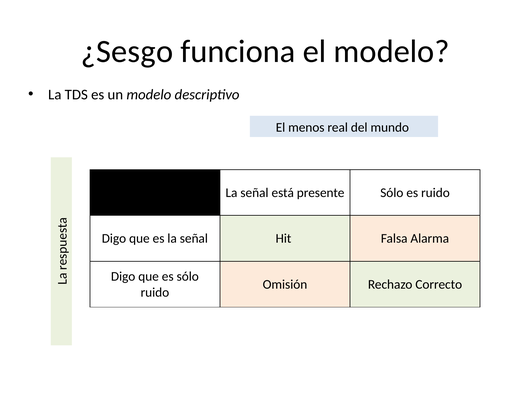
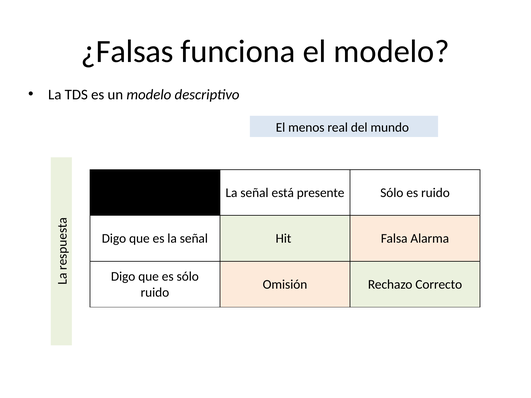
¿Sesgo: ¿Sesgo -> ¿Falsas (127, 51)
